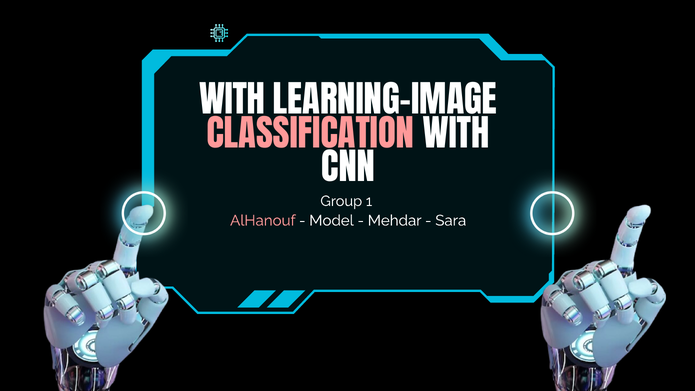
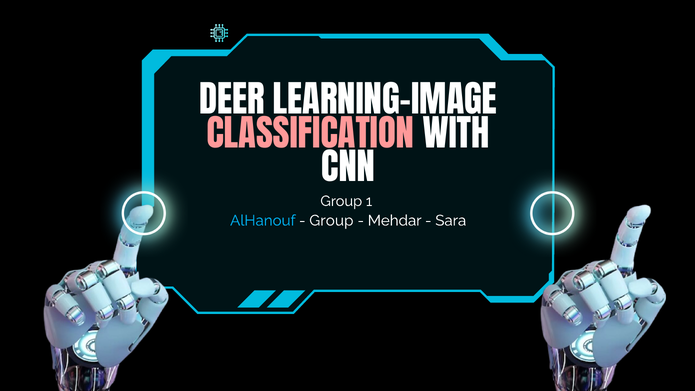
WITH: WITH -> DEER (232, 102)
AlHanouf colour: pink -> light blue (263, 221)
Model: Model -> Group (331, 221)
